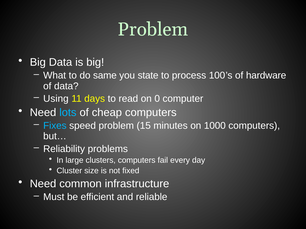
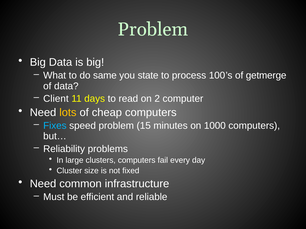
hardware: hardware -> getmerge (266, 76)
Using: Using -> Client (56, 99)
0: 0 -> 2 (157, 99)
lots colour: light blue -> yellow (68, 113)
